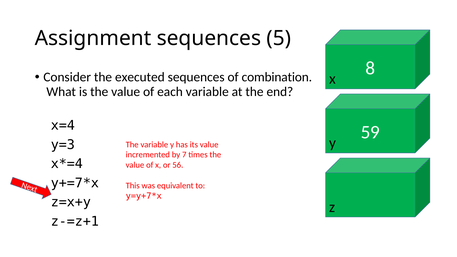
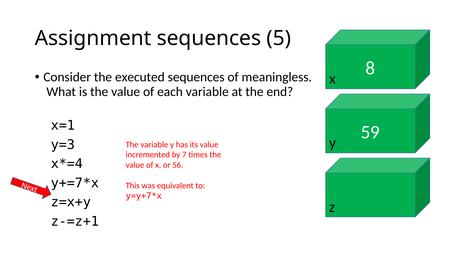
combination: combination -> meaningless (277, 77)
x=4: x=4 -> x=1 (63, 126)
